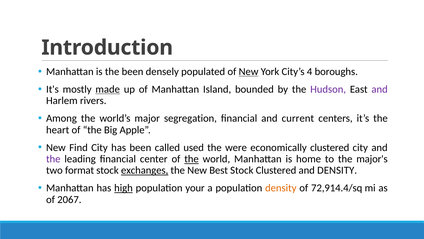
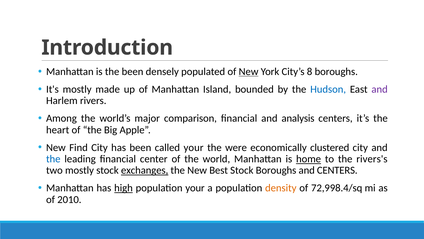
4: 4 -> 8 (310, 71)
made underline: present -> none (108, 89)
Hudson colour: purple -> blue (328, 89)
segregation: segregation -> comparison (190, 118)
current: current -> analysis (298, 118)
called used: used -> your (194, 147)
the colour: purple -> blue (53, 159)
the underline: present -> none (192, 159)
home underline: none -> present (309, 159)
major's: major's -> rivers's (372, 159)
two format: format -> mostly (80, 170)
Stock Clustered: Clustered -> Boroughs (276, 170)
and DENSITY: DENSITY -> CENTERS (337, 170)
72,914.4/sq: 72,914.4/sq -> 72,998.4/sq (337, 188)
2067: 2067 -> 2010 (69, 199)
